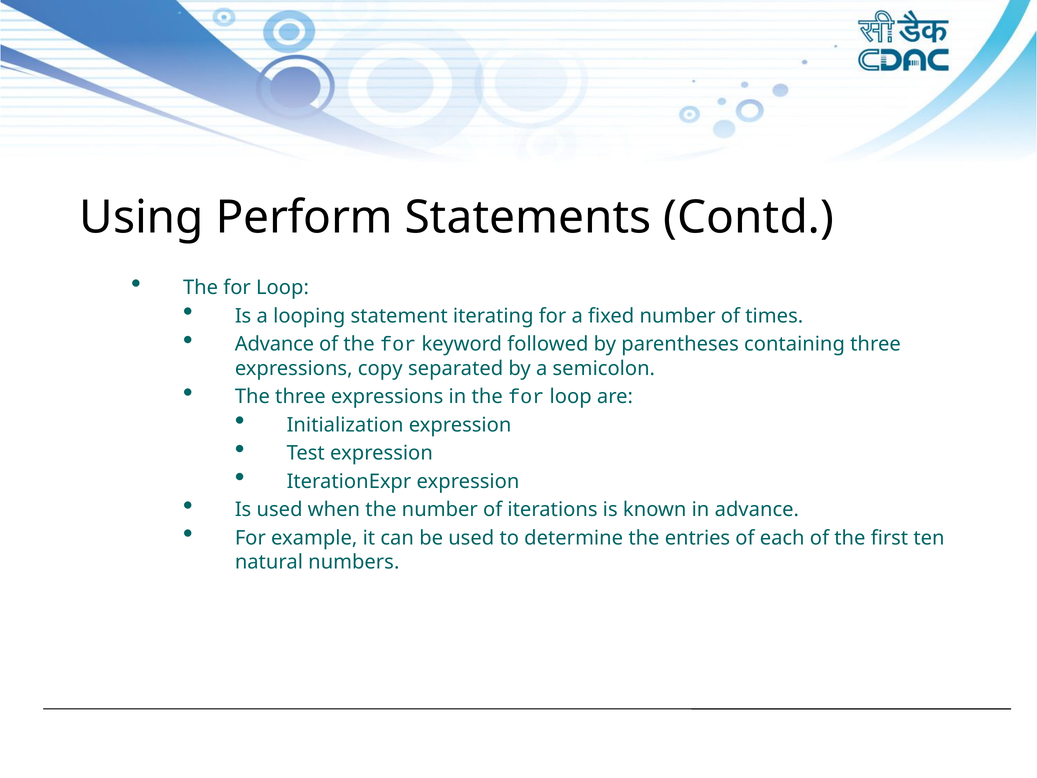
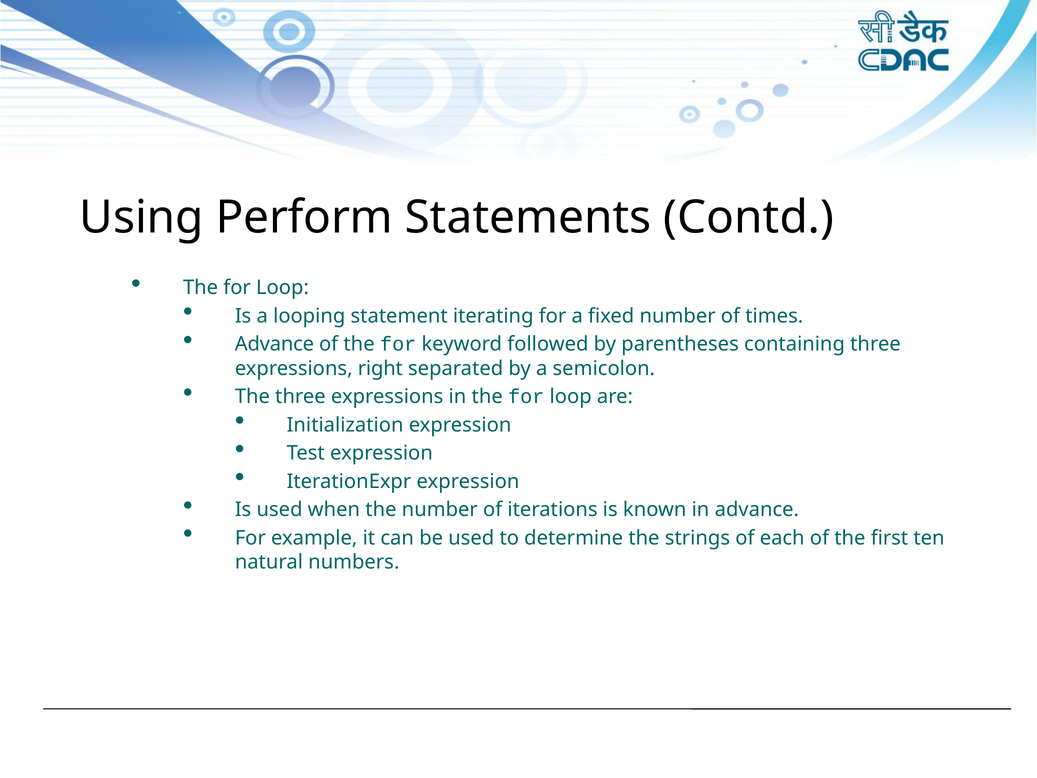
copy: copy -> right (380, 368)
entries: entries -> strings (697, 538)
